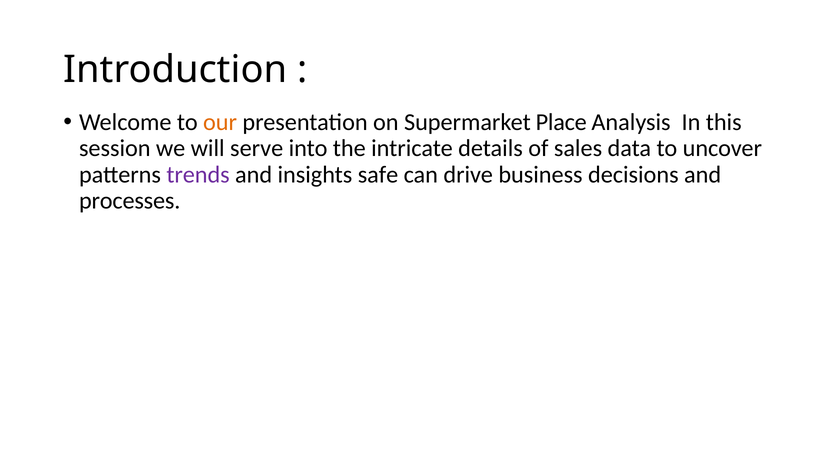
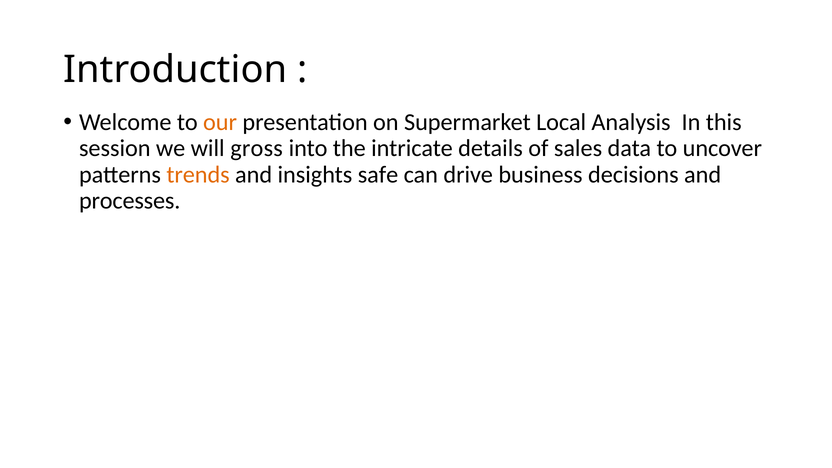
Place: Place -> Local (561, 122)
serve: serve -> gross (257, 148)
trends colour: purple -> orange (198, 175)
